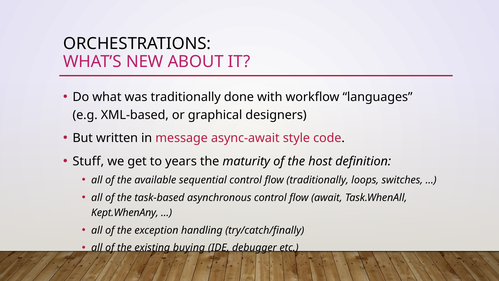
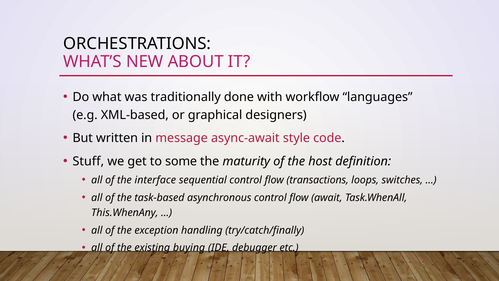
years: years -> some (181, 161)
available: available -> interface (155, 180)
flow traditionally: traditionally -> transactions (318, 180)
Kept.WhenAny: Kept.WhenAny -> This.WhenAny (125, 212)
